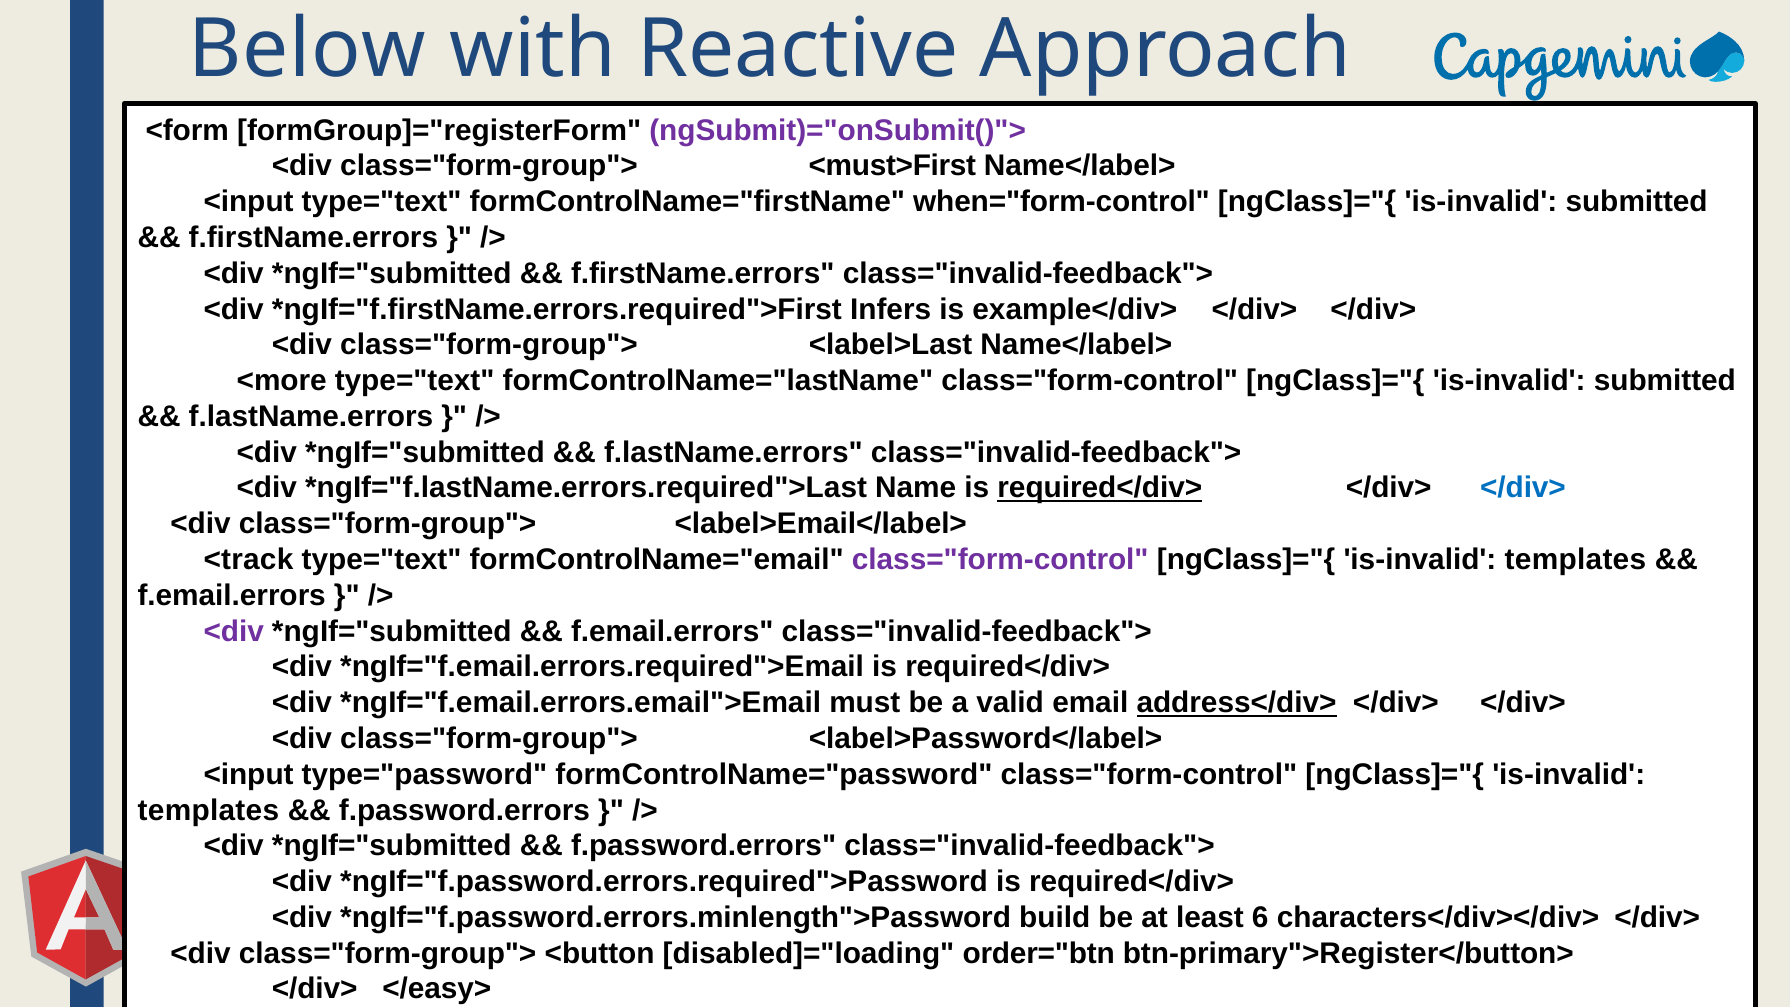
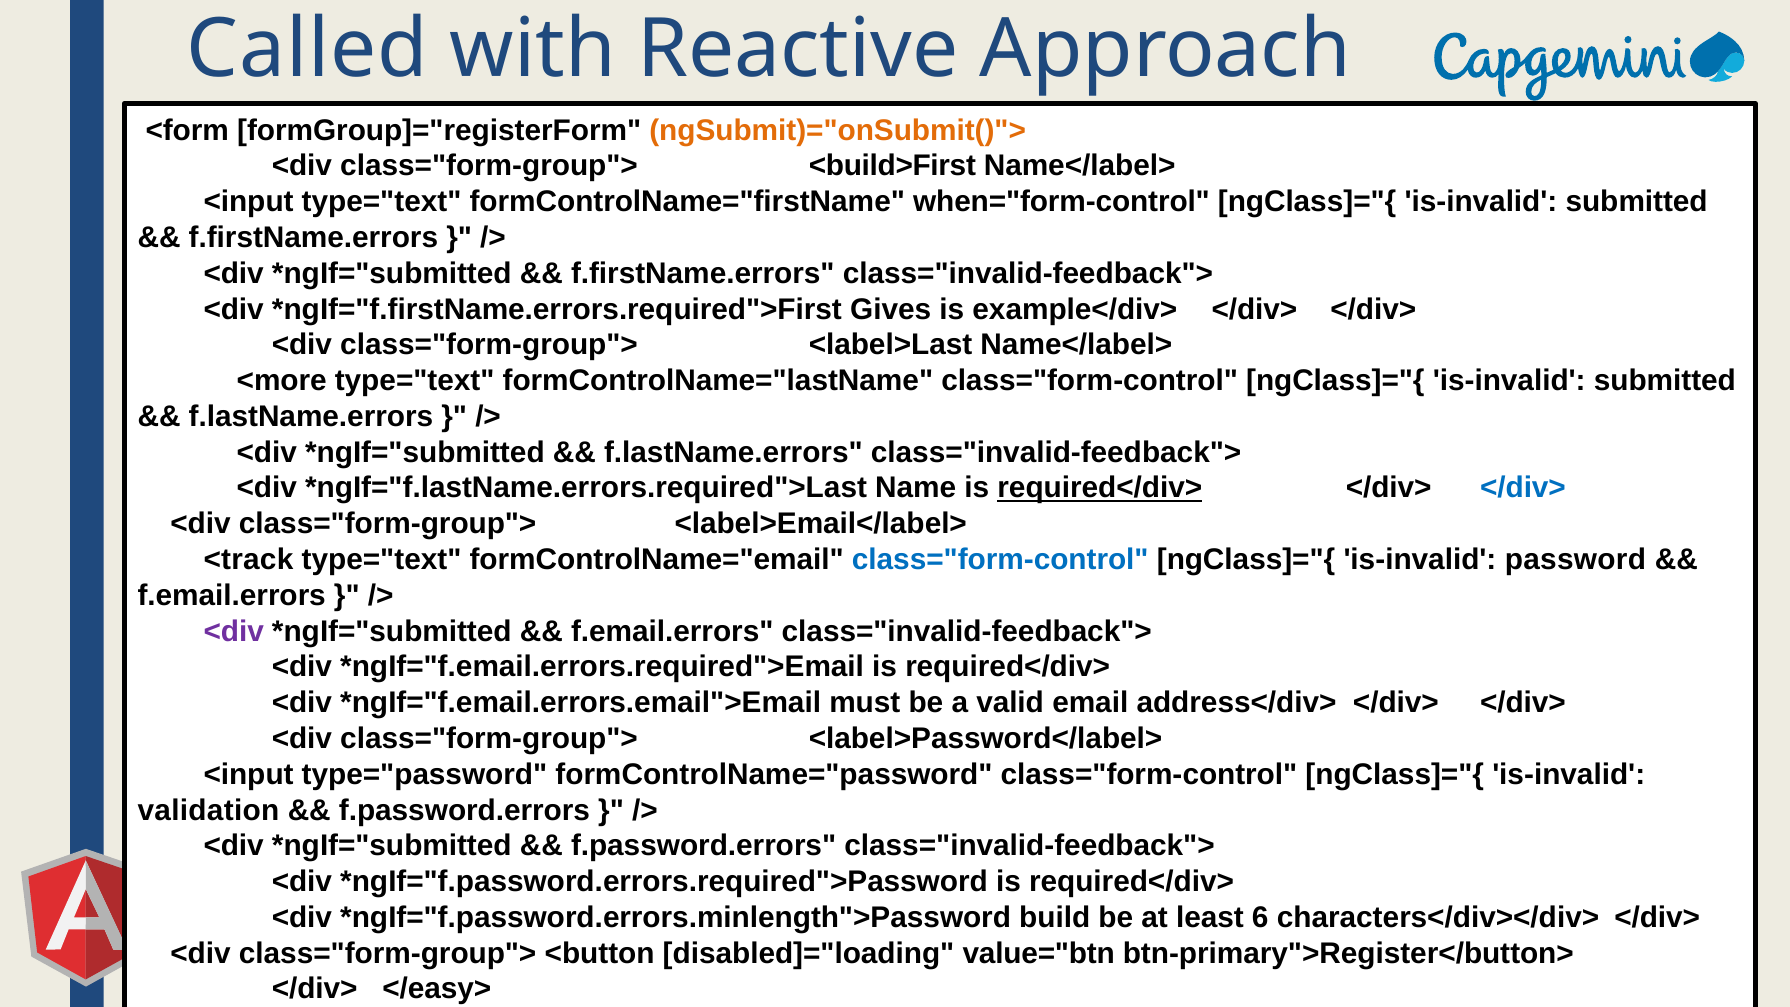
Below: Below -> Called (307, 50)
ngSubmit)="onSubmit()"> colour: purple -> orange (838, 130)
<must>First: <must>First -> <build>First (892, 166)
Infers: Infers -> Gives (891, 309)
class="form-control colour: purple -> blue (1000, 560)
templates: templates -> password (1575, 560)
address</div> underline: present -> none (1237, 703)
templates: templates -> validation (208, 810)
order="btn: order="btn -> value="btn (1039, 953)
